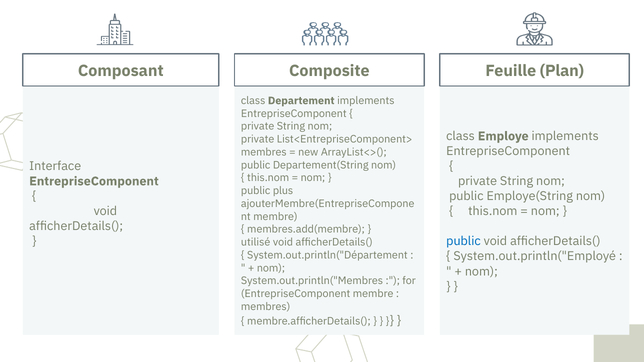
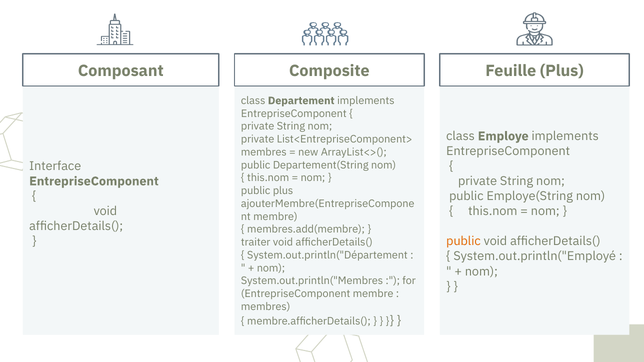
Feuille Plan: Plan -> Plus (562, 71)
public colour: blue -> orange (463, 241)
utilisé: utilisé -> traiter (256, 242)
